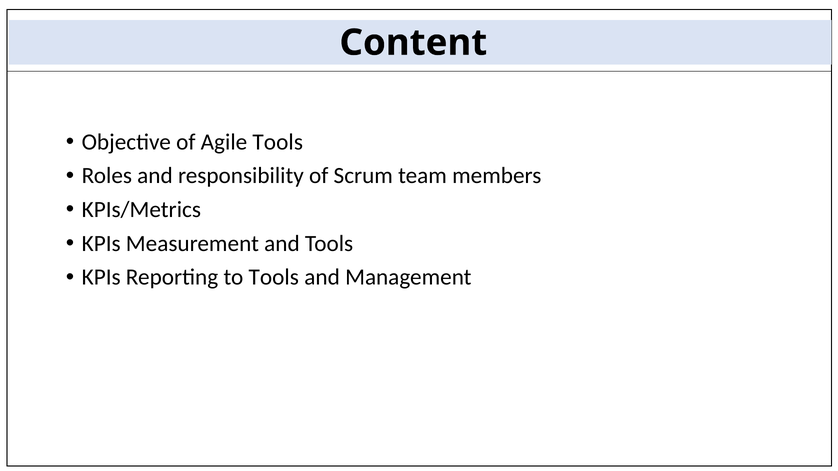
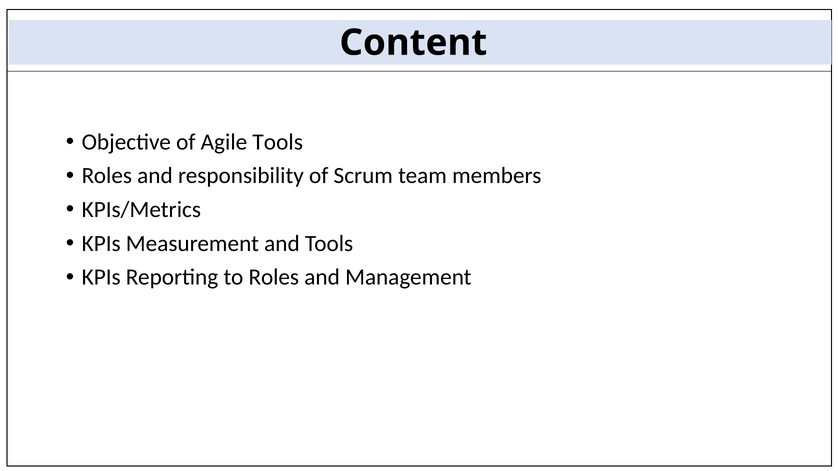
to Tools: Tools -> Roles (274, 277)
